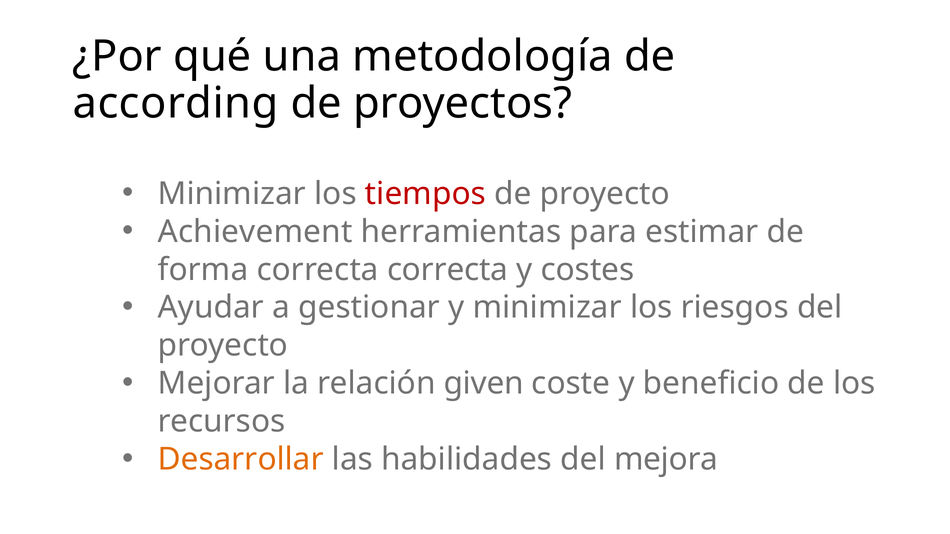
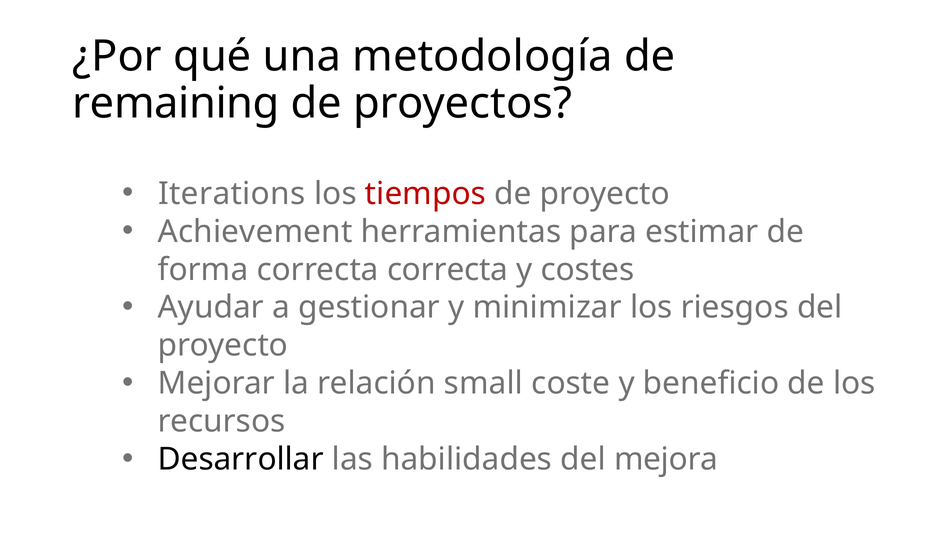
according: according -> remaining (176, 103)
Minimizar: Minimizar -> Iterations (232, 194)
given: given -> small (484, 384)
Desarrollar colour: orange -> black (241, 460)
